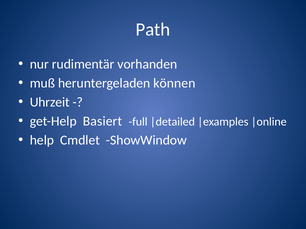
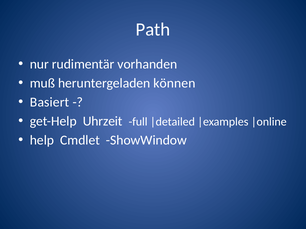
Uhrzeit: Uhrzeit -> Basiert (50, 102)
Basiert: Basiert -> Uhrzeit (103, 121)
